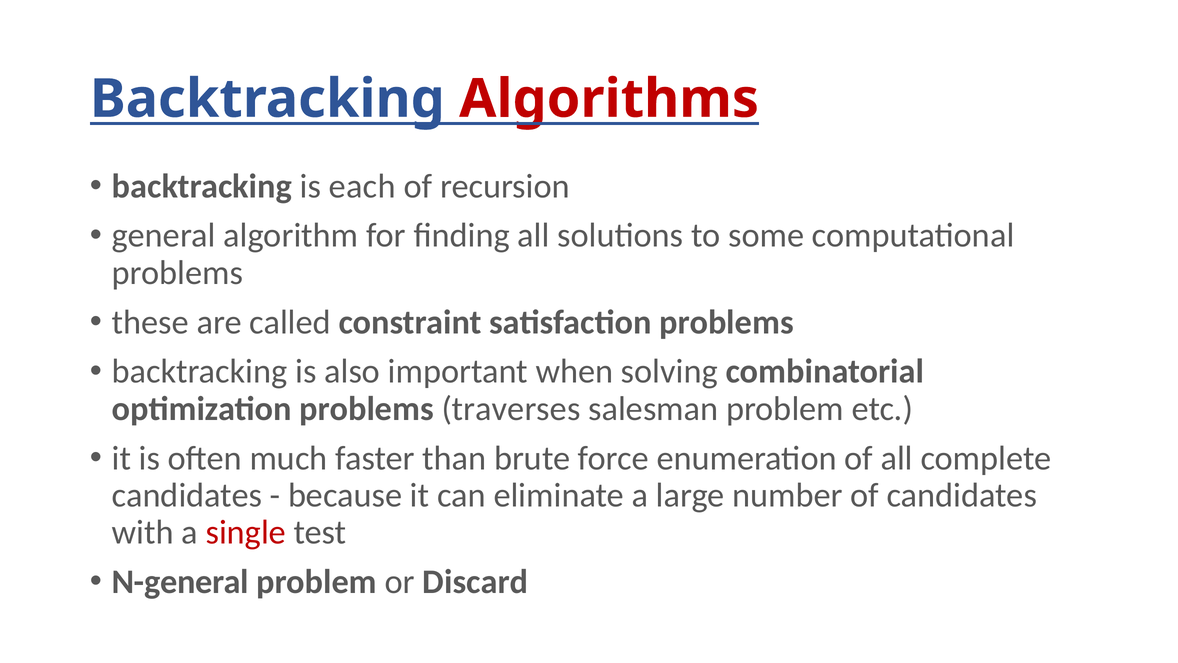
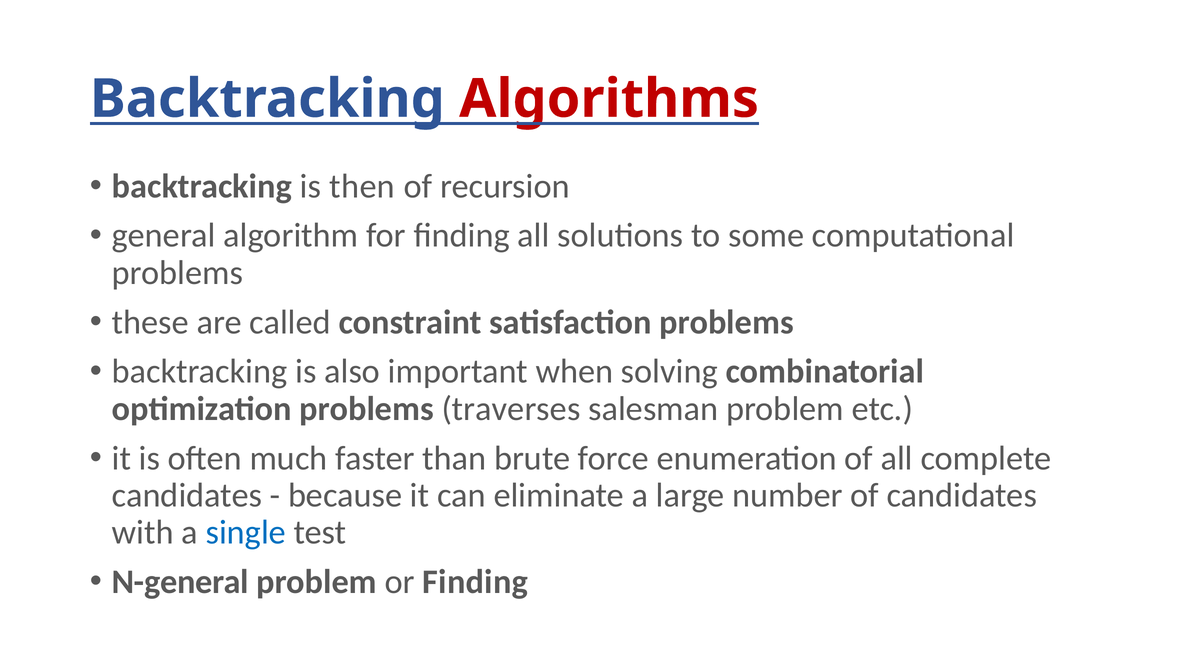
each: each -> then (362, 186)
single colour: red -> blue (246, 532)
or Discard: Discard -> Finding (475, 582)
